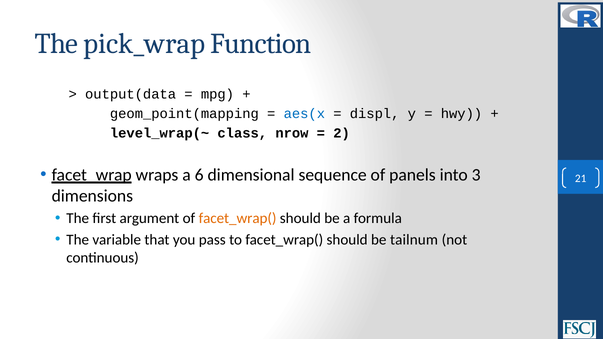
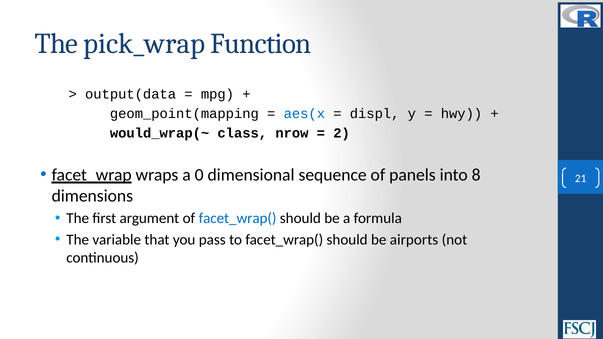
level_wrap(~: level_wrap(~ -> would_wrap(~ (160, 133)
6: 6 -> 0 (199, 175)
3: 3 -> 8 (476, 175)
facet_wrap( colour: orange -> blue (238, 219)
tailnum: tailnum -> airports (414, 240)
